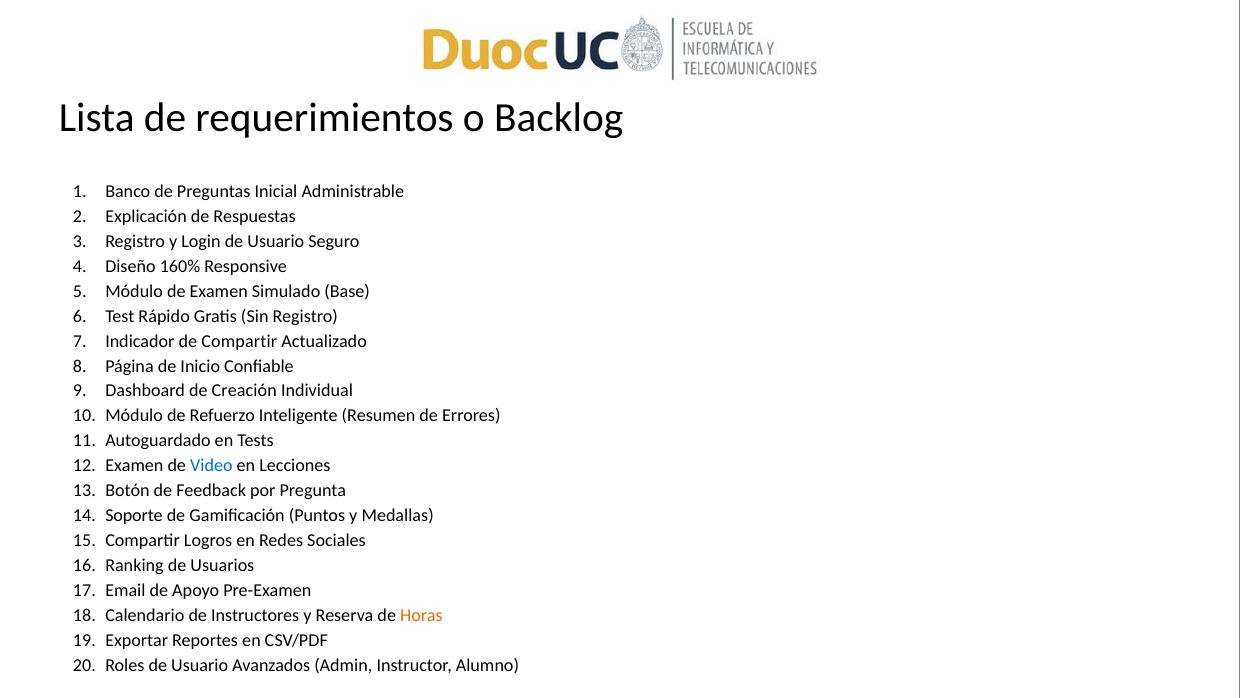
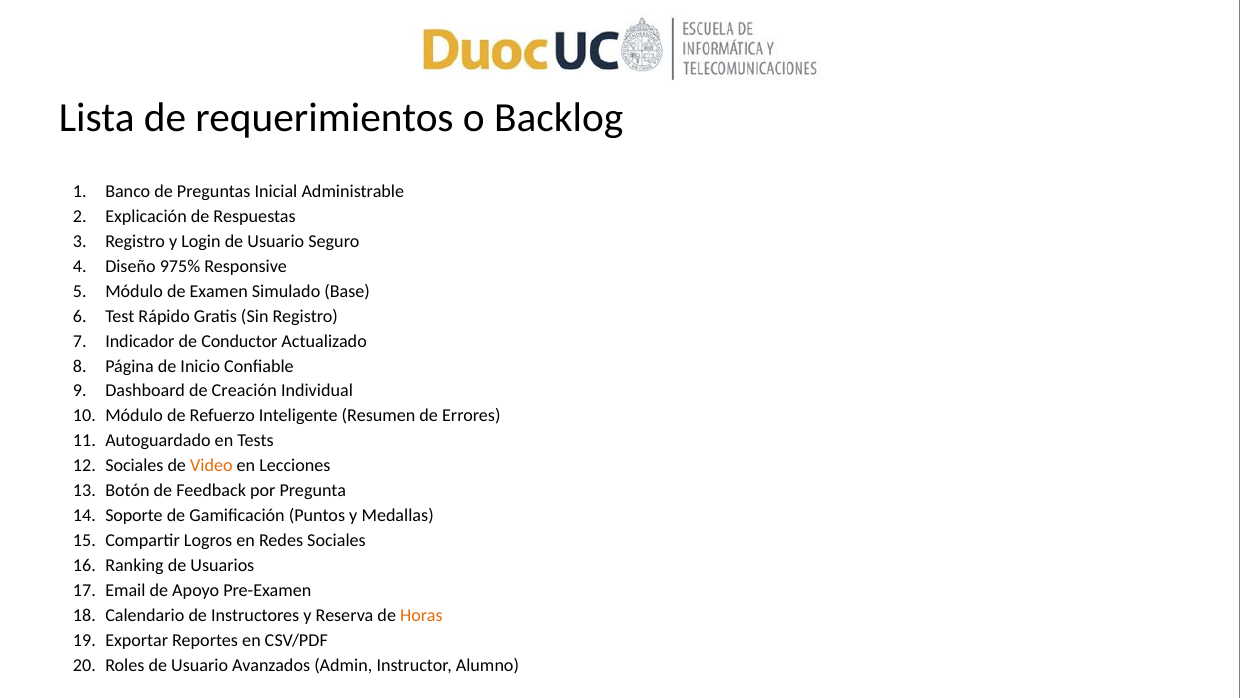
160%: 160% -> 975% (180, 266)
de Compartir: Compartir -> Conductor (239, 341)
Examen: Examen -> Sociales (134, 466)
Video colour: blue -> orange (211, 466)
